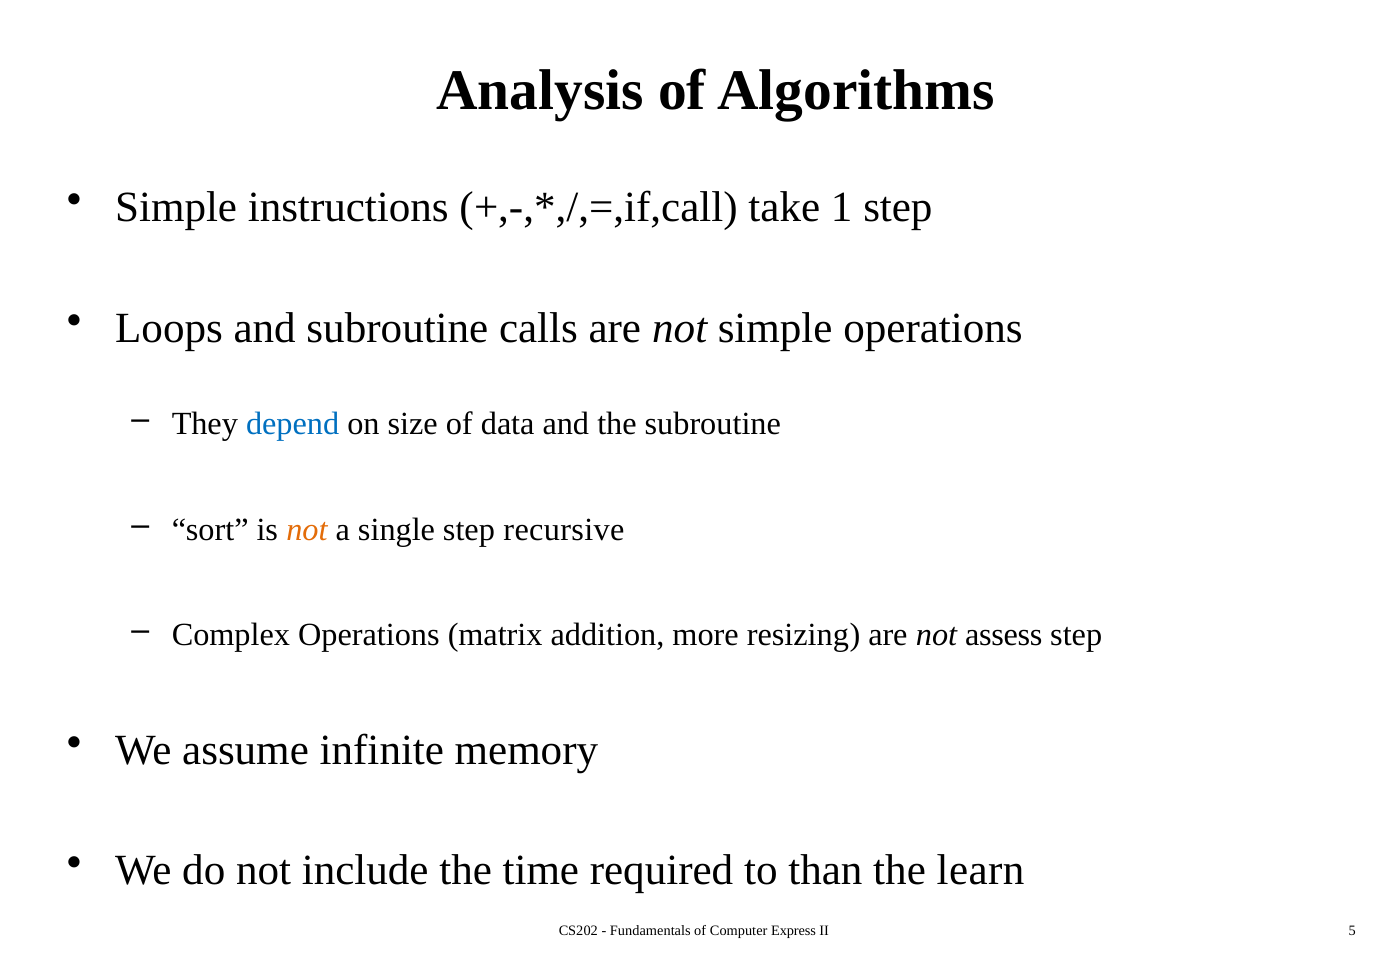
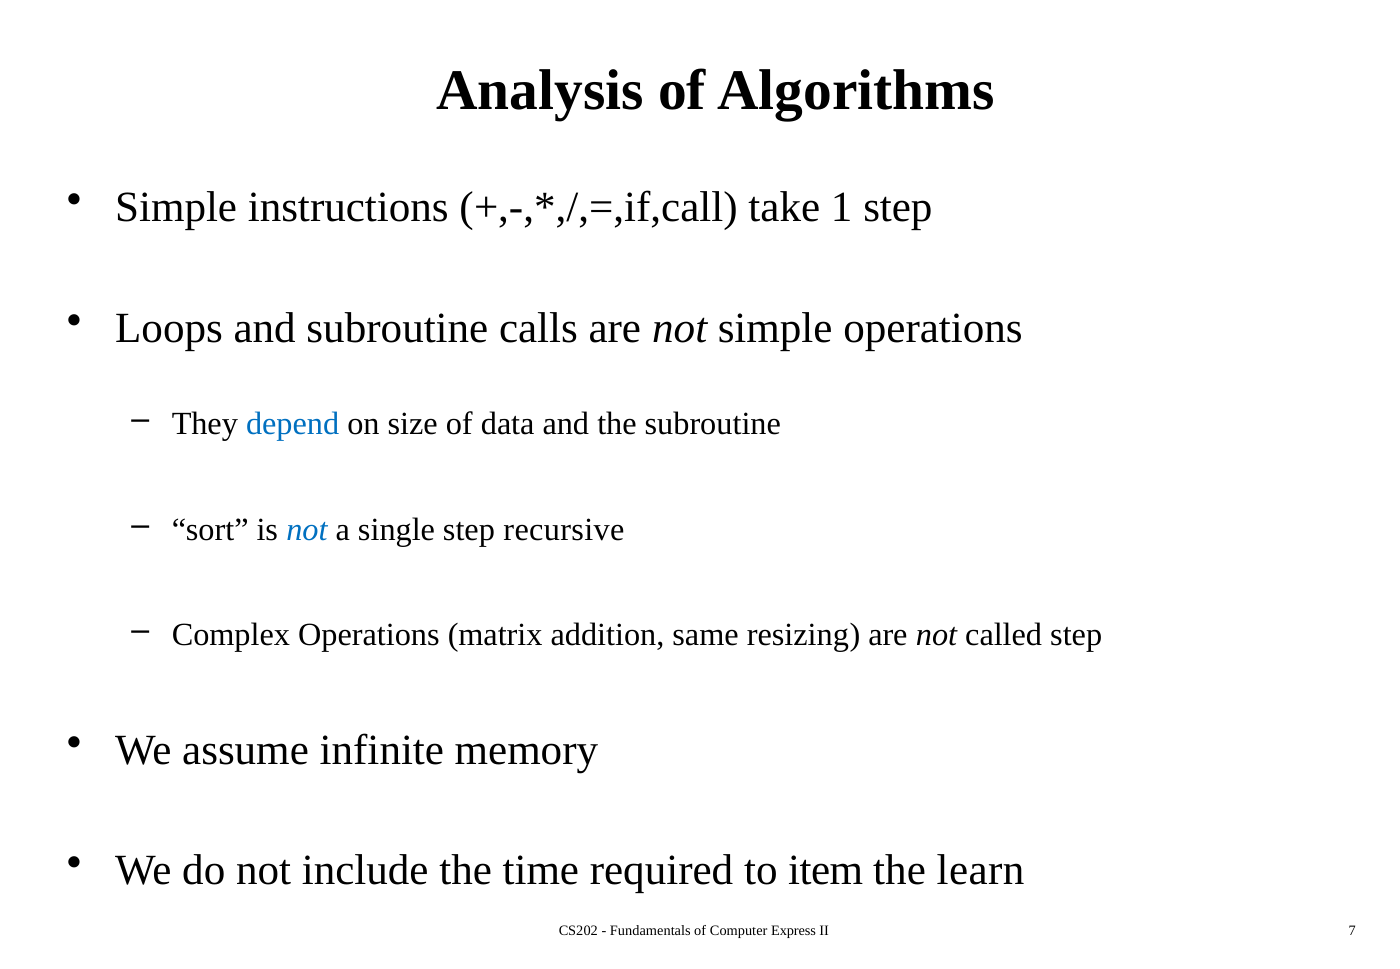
not colour: orange -> blue (307, 530)
more: more -> same (706, 635)
assess: assess -> called (1004, 635)
than: than -> item (826, 871)
5: 5 -> 7 (1352, 931)
